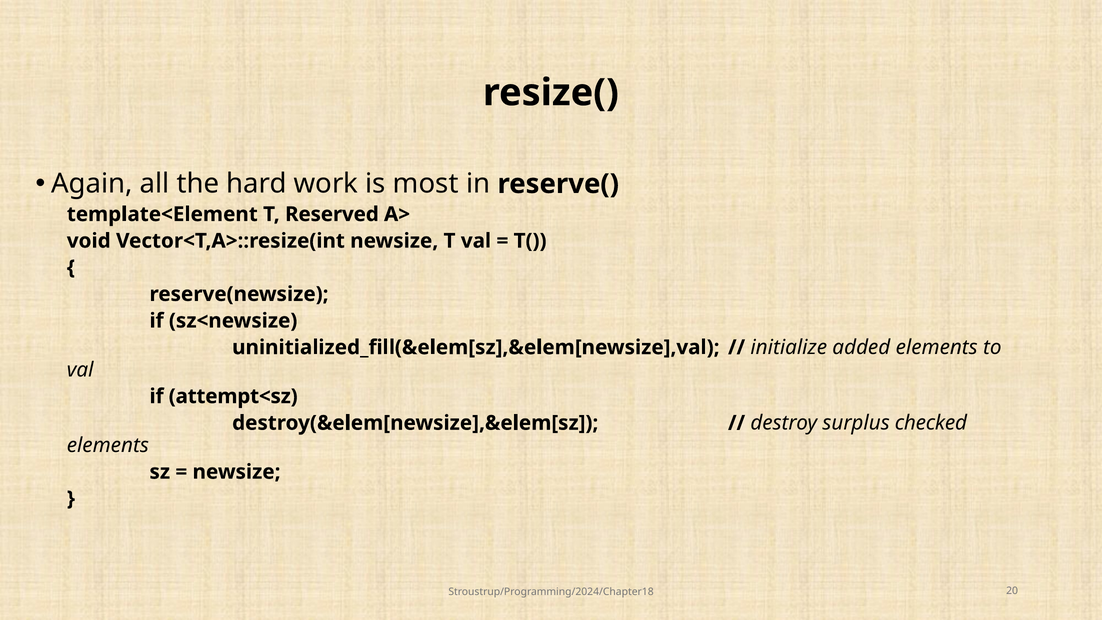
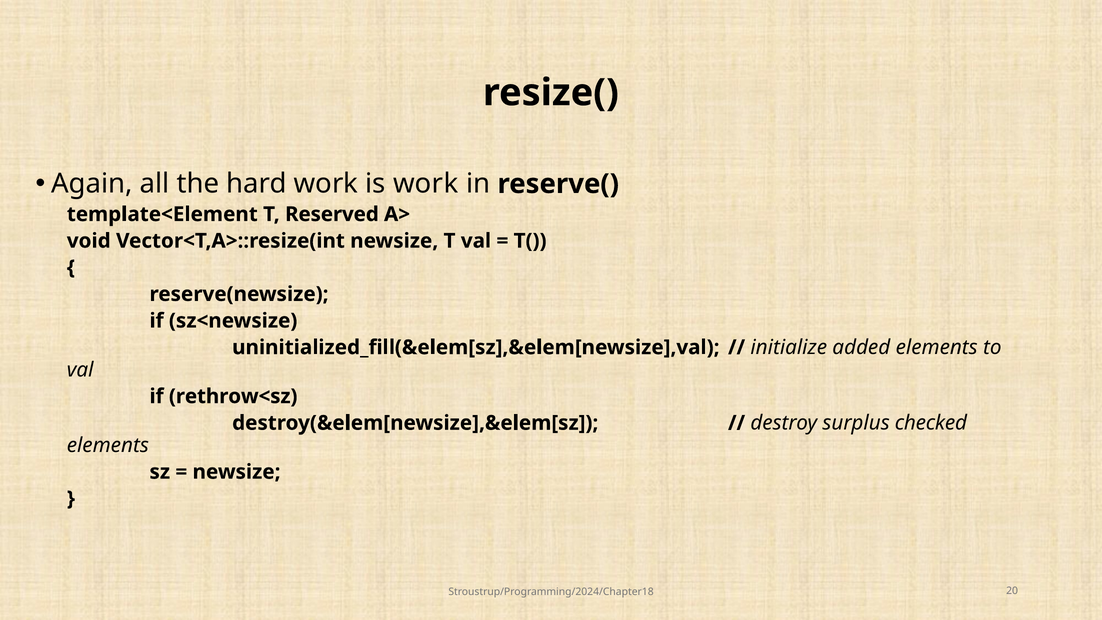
is most: most -> work (426, 184)
attempt<sz: attempt<sz -> rethrow<sz (233, 396)
